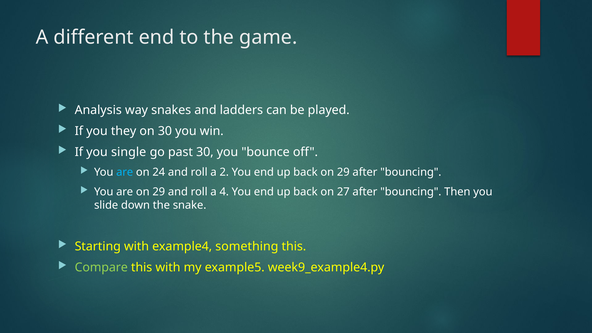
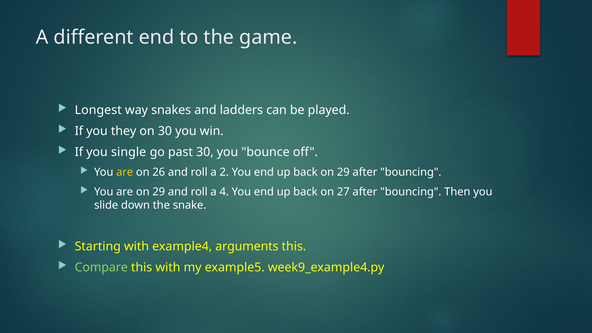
Analysis: Analysis -> Longest (98, 110)
are colour: light blue -> yellow (125, 172)
24: 24 -> 26 (159, 172)
something: something -> arguments (247, 246)
